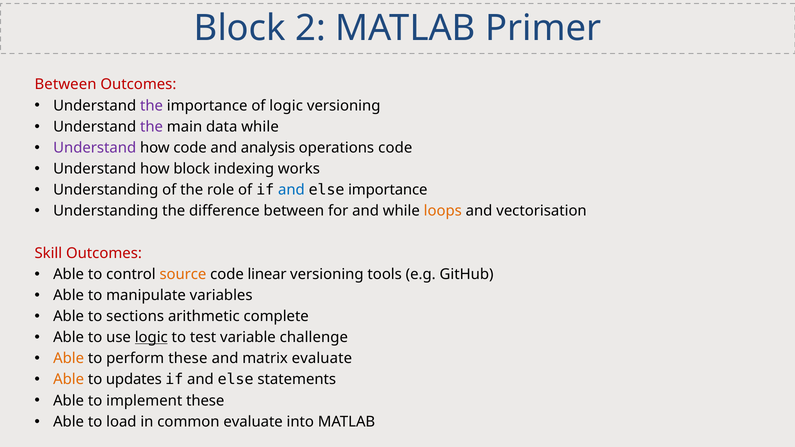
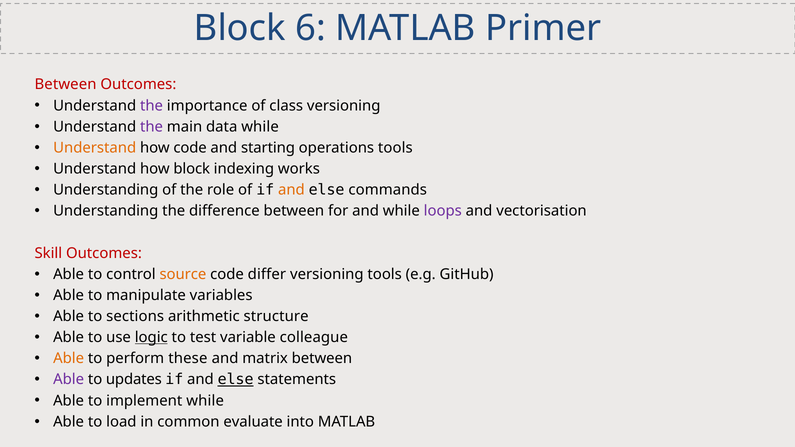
2: 2 -> 6 (311, 28)
of logic: logic -> class (286, 106)
Understand colour: purple -> orange (95, 148)
analysis: analysis -> starting (268, 148)
operations code: code -> tools (395, 148)
and colour: blue -> orange (291, 190)
else importance: importance -> commands (388, 190)
loops colour: orange -> purple (443, 211)
linear: linear -> differ (267, 274)
complete: complete -> structure (276, 316)
challenge: challenge -> colleague (314, 338)
matrix evaluate: evaluate -> between (322, 359)
Able colour: orange -> purple (69, 380)
else underline: none -> present (236, 380)
implement these: these -> while (205, 401)
